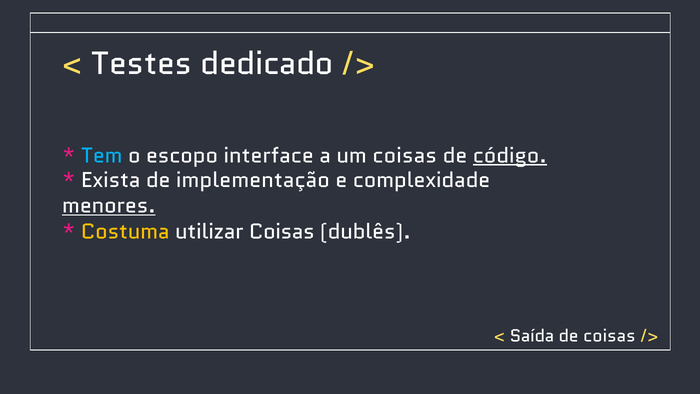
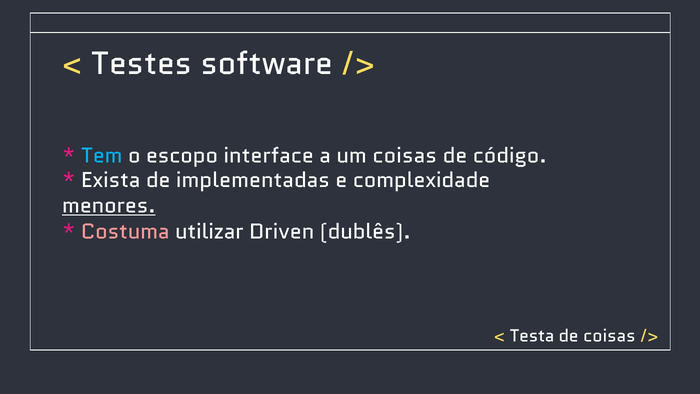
dedicado: dedicado -> software (267, 64)
código underline: present -> none (510, 156)
implementação: implementação -> implementadas (253, 180)
Costuma colour: yellow -> pink (125, 231)
utilizar Coisas: Coisas -> Driven (282, 231)
Saída: Saída -> Testa (532, 336)
